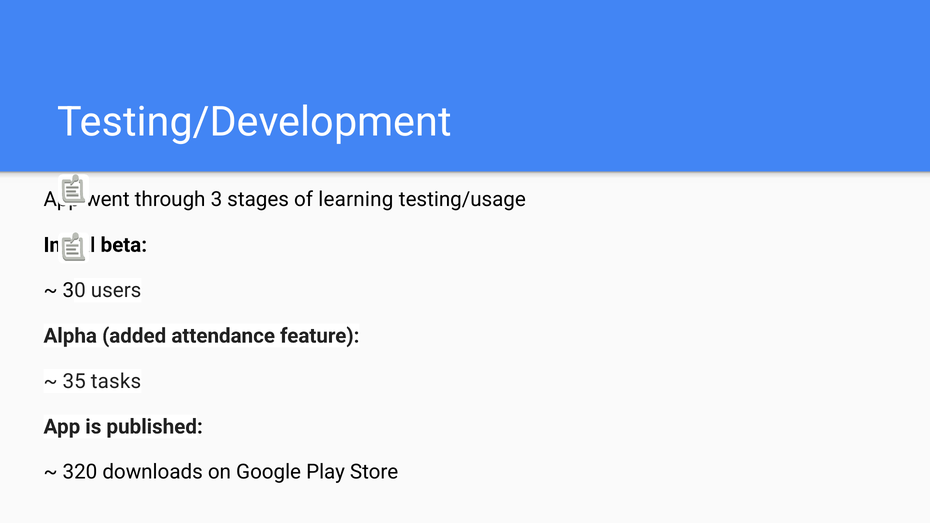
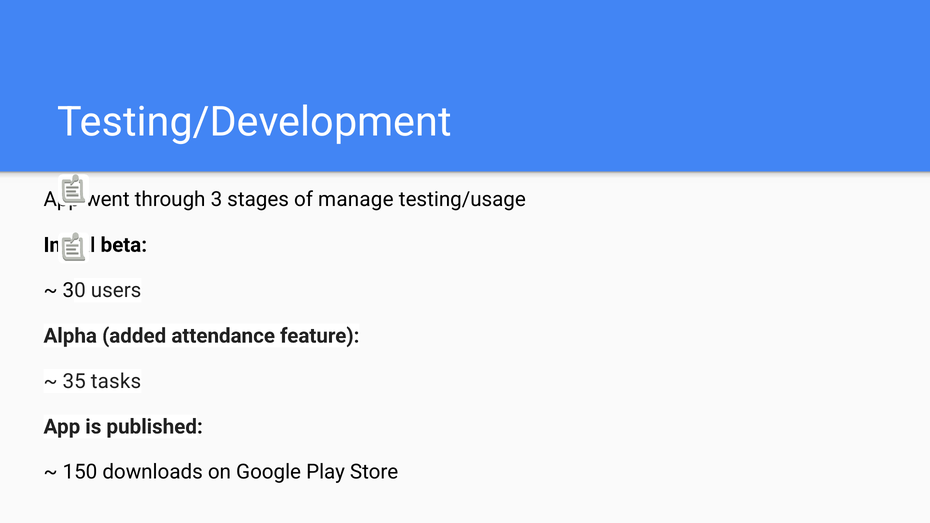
learning: learning -> manage (356, 200)
320: 320 -> 150 (80, 472)
